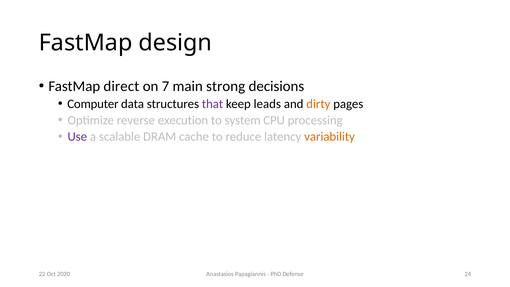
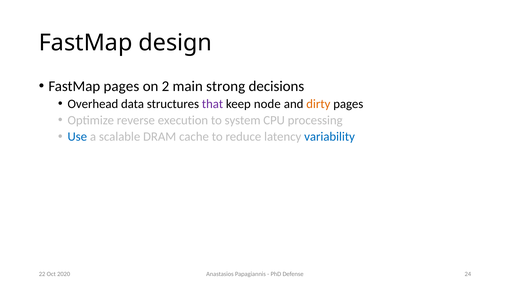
FastMap direct: direct -> pages (121, 86)
7: 7 -> 2 (165, 86)
Computer: Computer -> Overhead (93, 104)
leads: leads -> node (267, 104)
Use colour: purple -> blue (77, 137)
variability colour: orange -> blue (330, 137)
